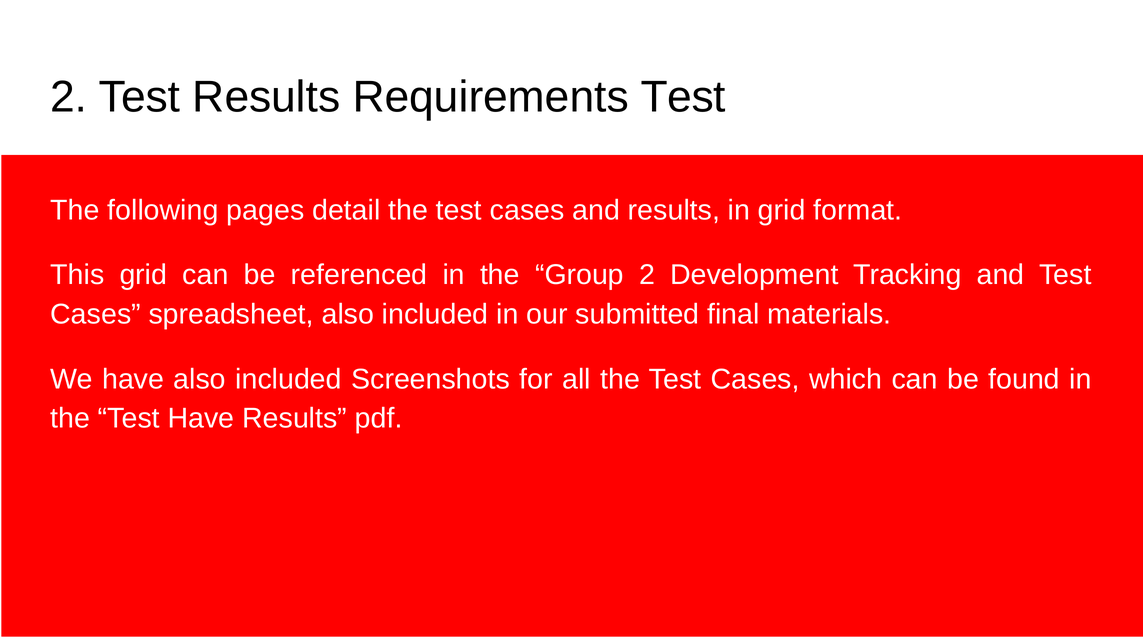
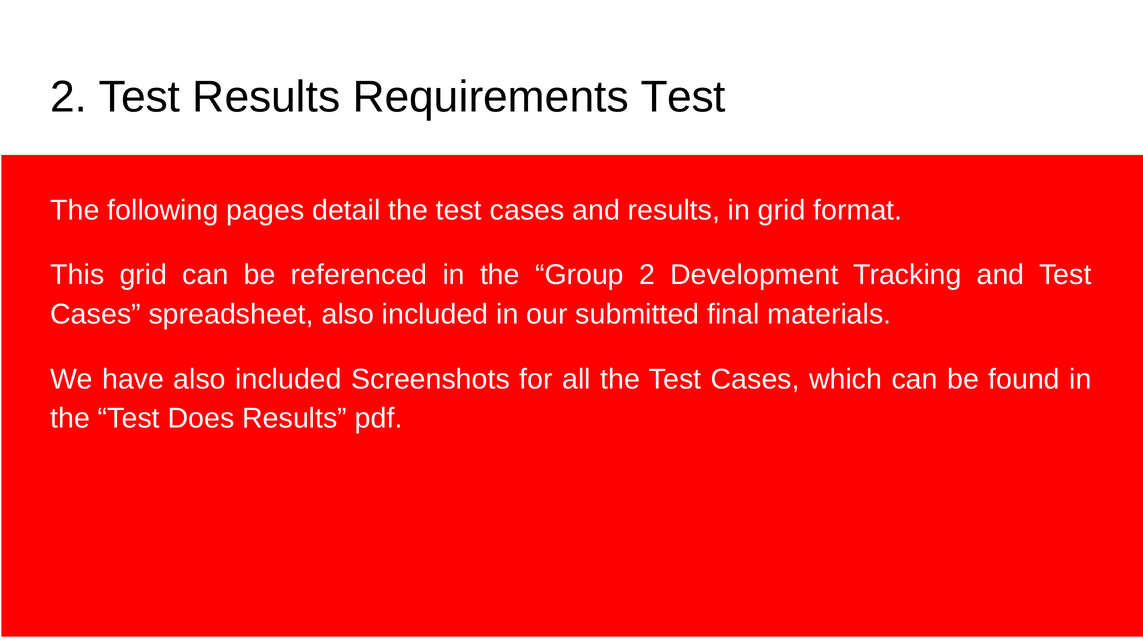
Test Have: Have -> Does (201, 419)
